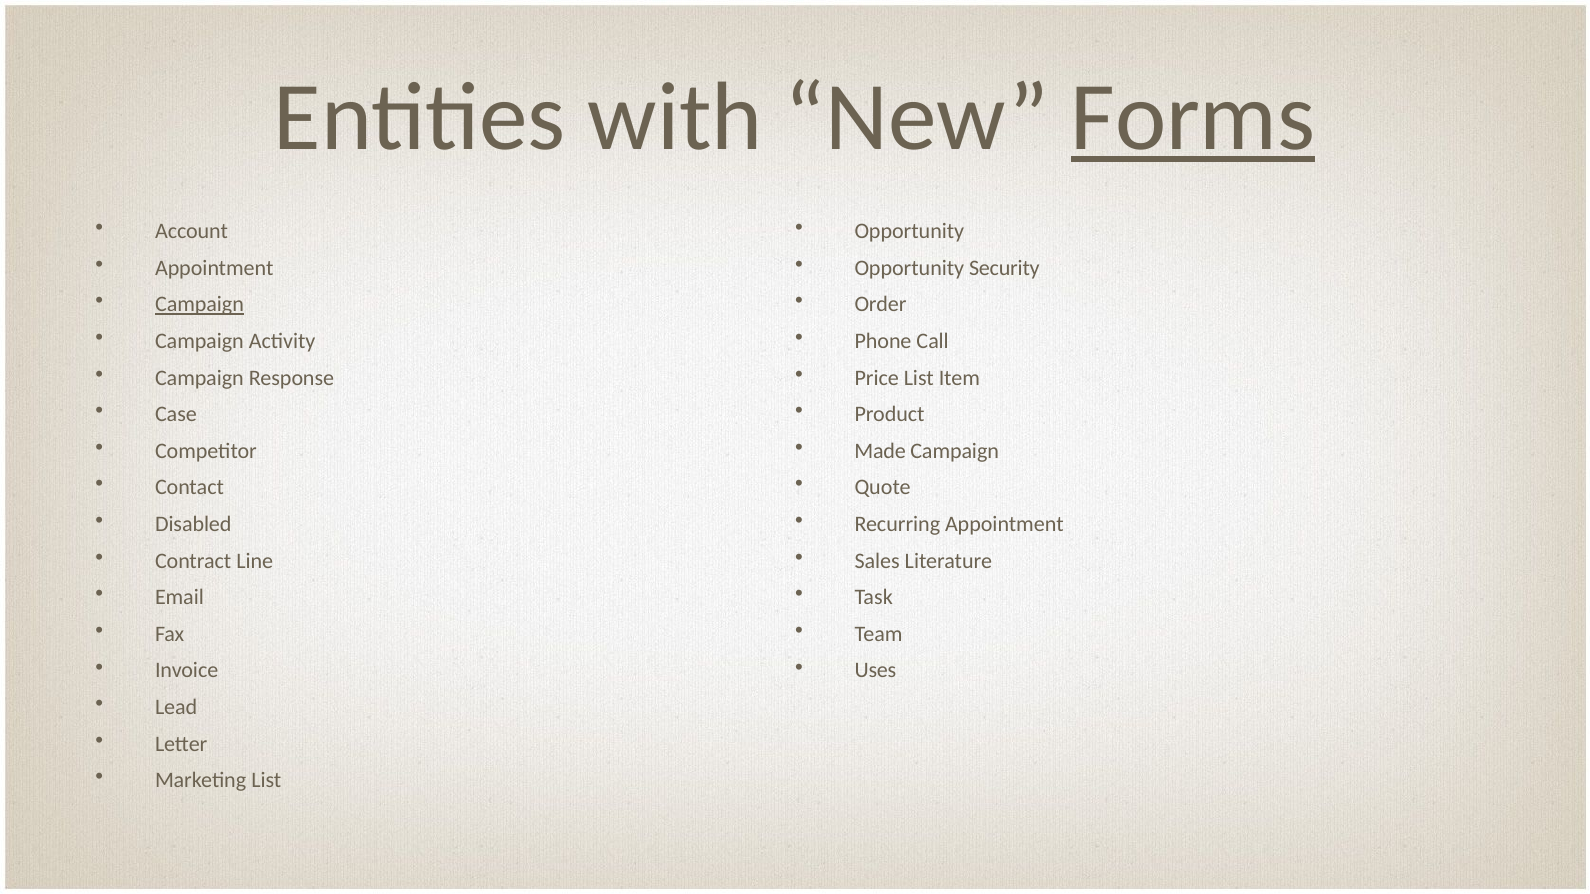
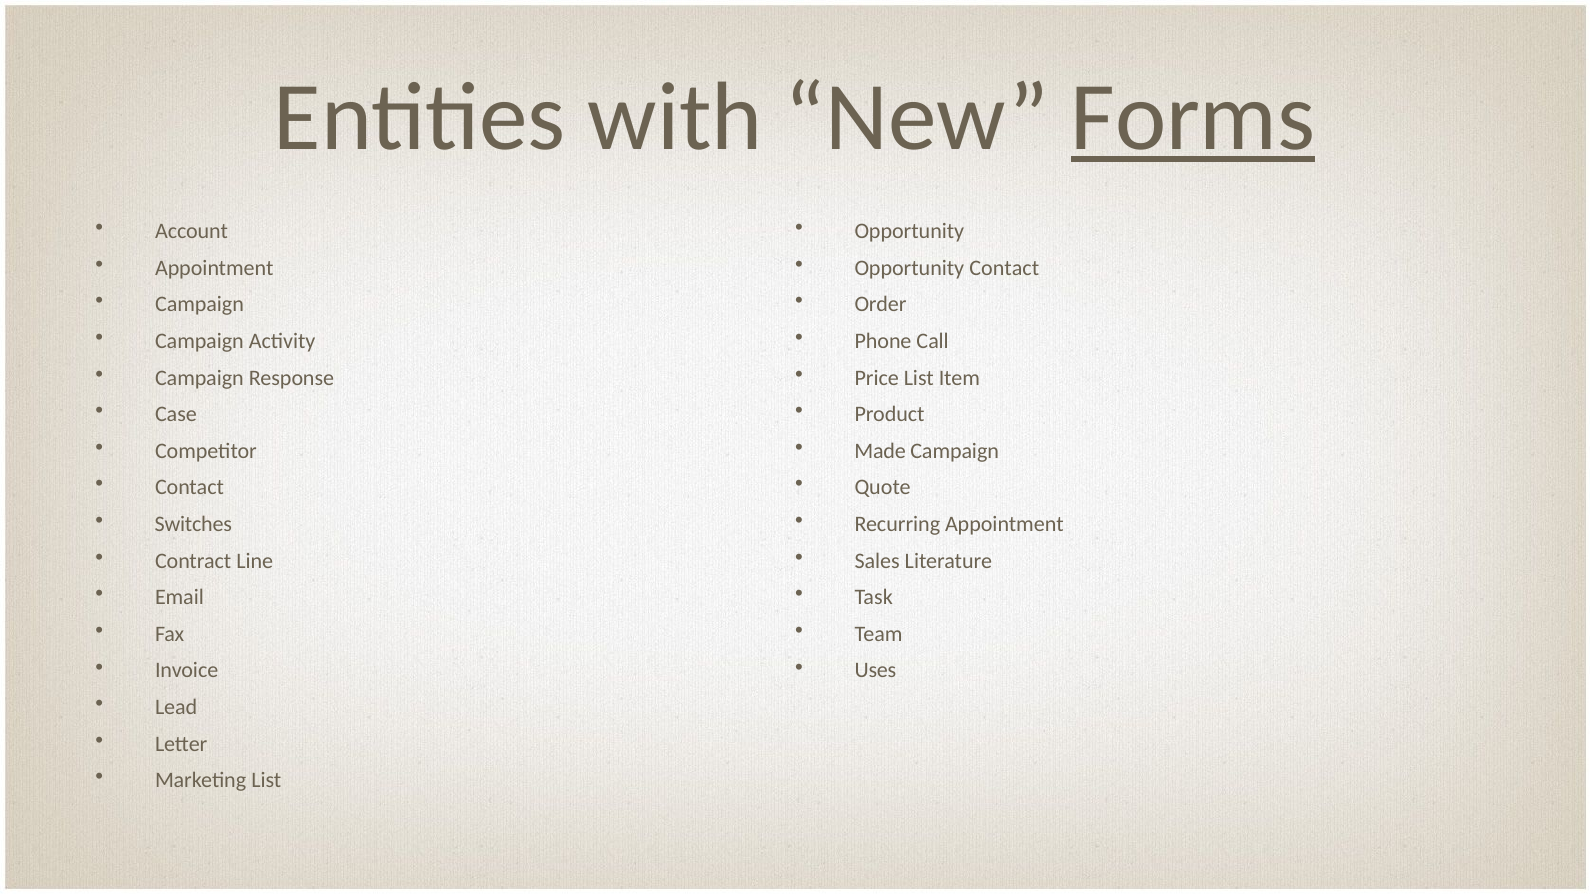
Opportunity Security: Security -> Contact (1004, 268)
Campaign underline: present -> none (199, 305)
Disabled: Disabled -> Switches (193, 524)
